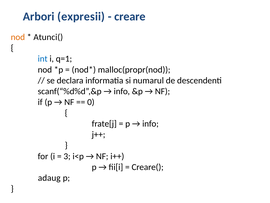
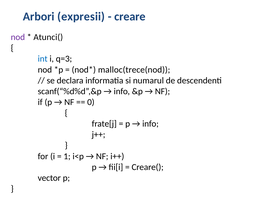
nod colour: orange -> purple (18, 37)
q=1: q=1 -> q=3 (64, 59)
malloc(propr(nod: malloc(propr(nod -> malloc(trece(nod (134, 69)
3: 3 -> 1 (67, 156)
adaug: adaug -> vector (49, 177)
